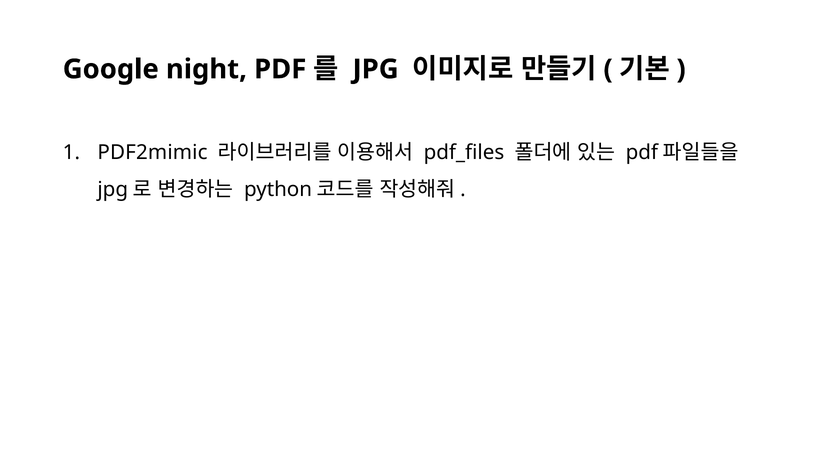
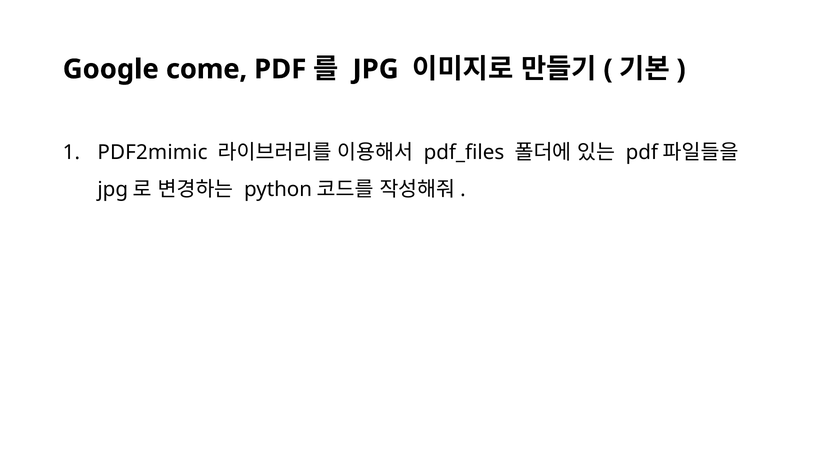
night: night -> come (207, 69)
